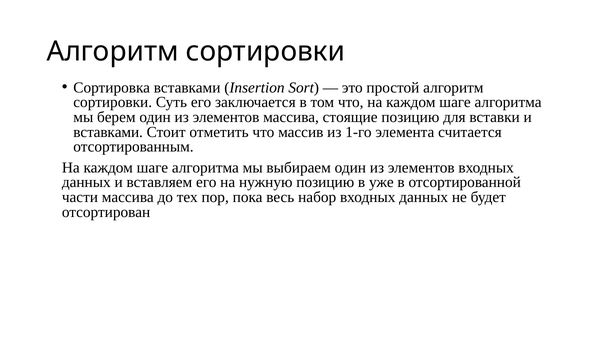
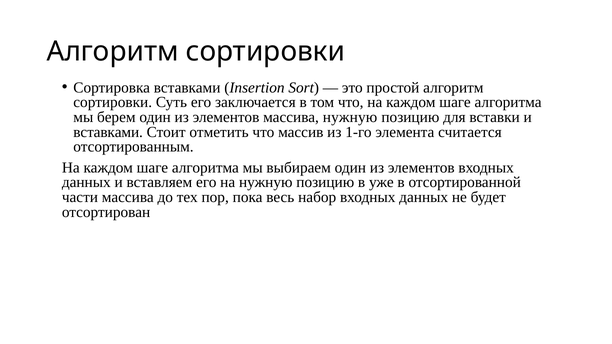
массива стоящие: стоящие -> нужную (350, 117)
